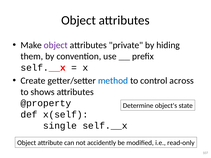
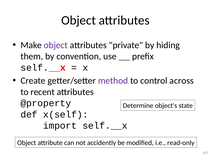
method colour: blue -> purple (113, 81)
shows: shows -> recent (43, 92)
single: single -> import (60, 126)
